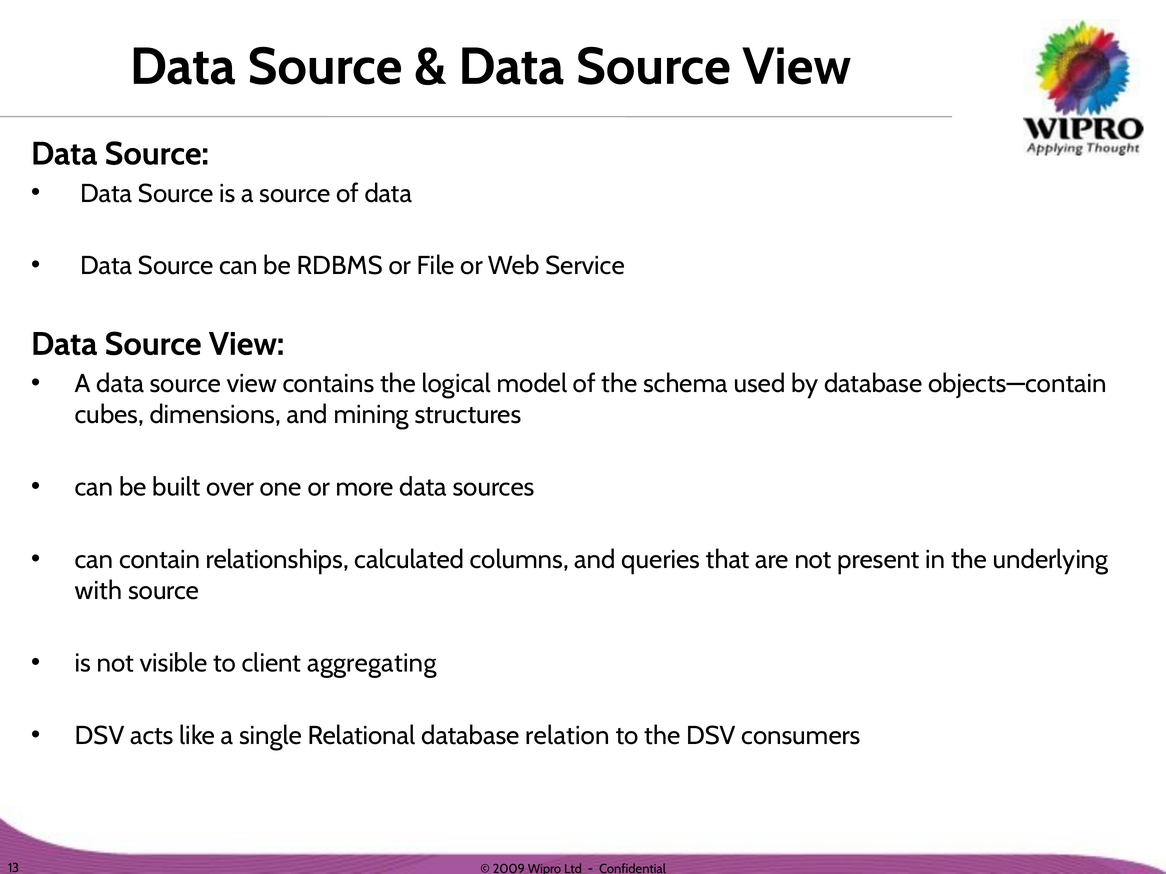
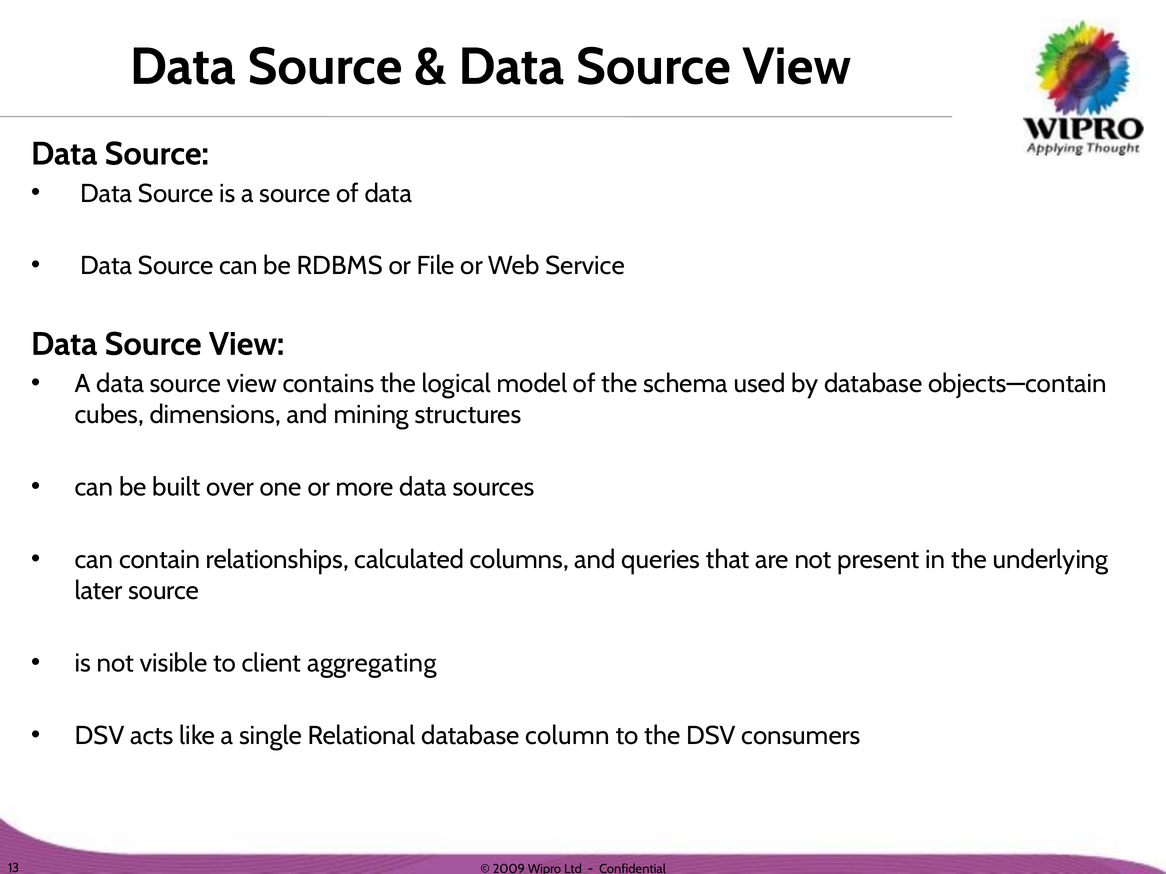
with: with -> later (99, 591)
relation: relation -> column (567, 736)
